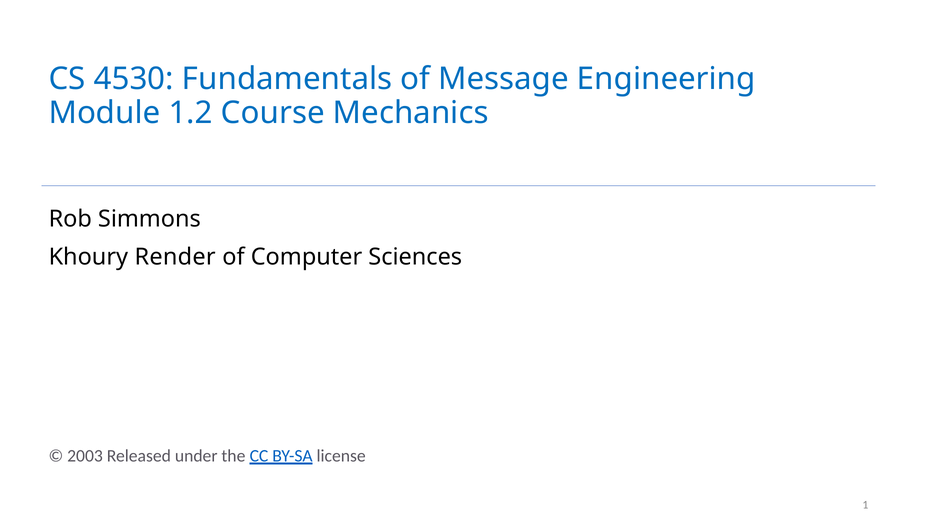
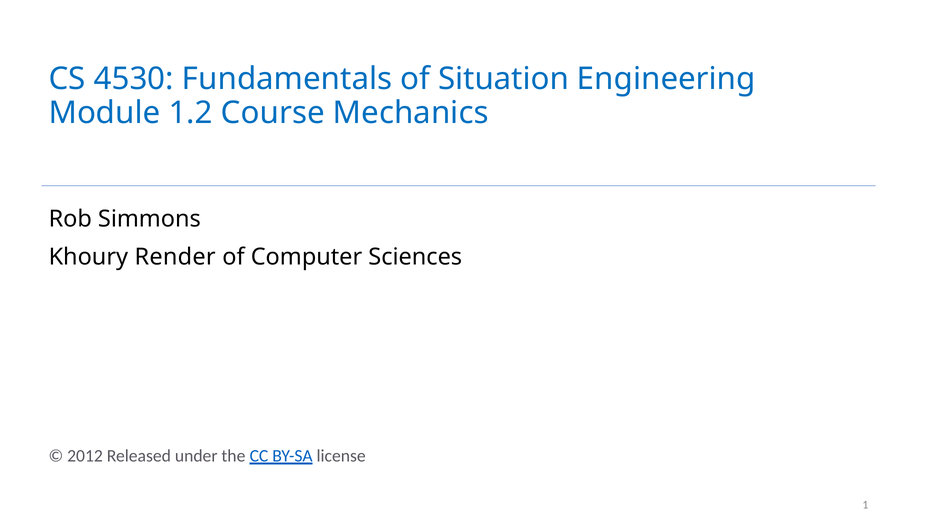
Message: Message -> Situation (504, 79)
2003: 2003 -> 2012 (85, 456)
